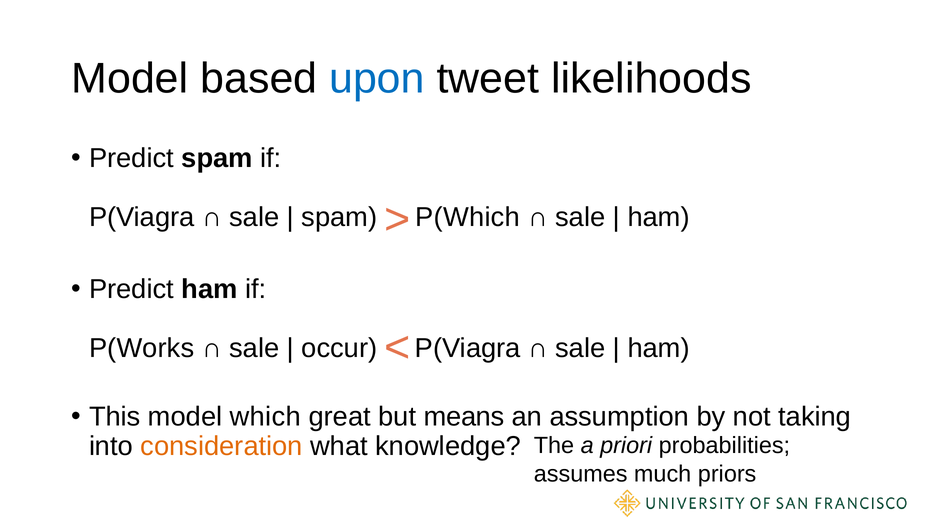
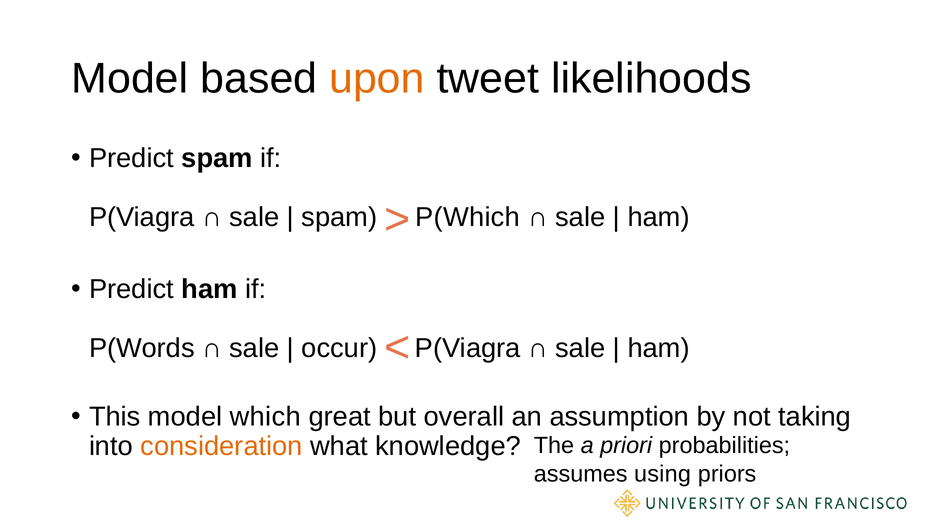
upon colour: blue -> orange (377, 79)
P(Works: P(Works -> P(Words (142, 348)
means: means -> overall (464, 417)
much: much -> using (662, 474)
